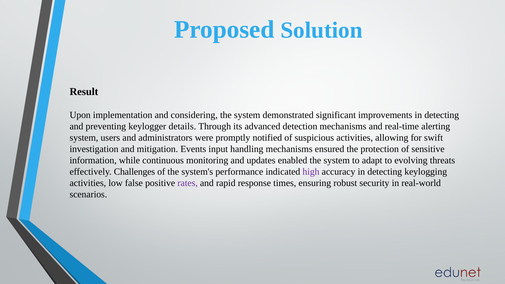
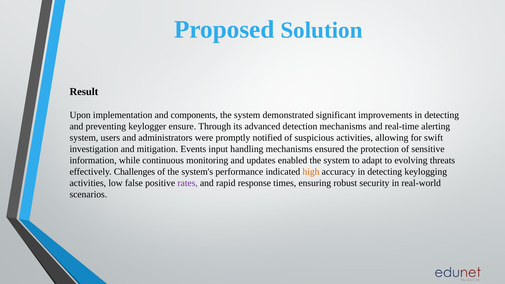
considering: considering -> components (194, 115)
details: details -> ensure (182, 126)
high colour: purple -> orange (311, 172)
